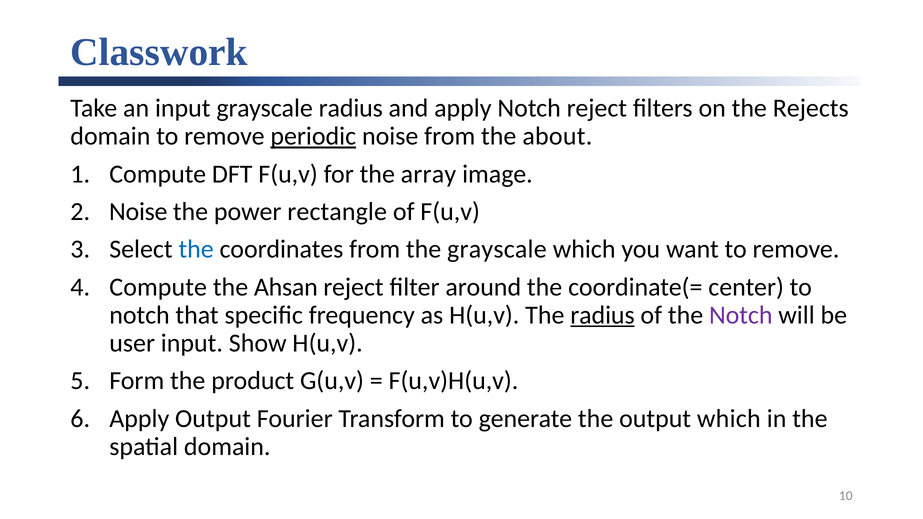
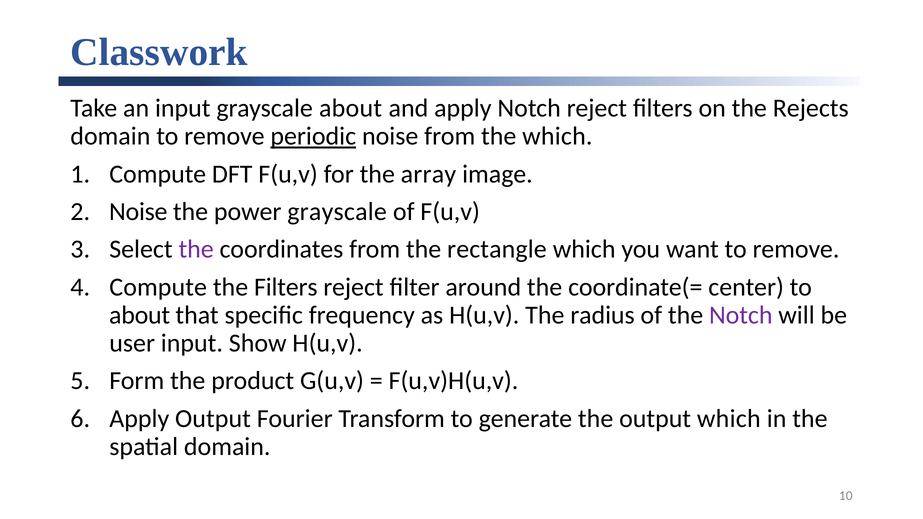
grayscale radius: radius -> about (351, 108)
the about: about -> which (557, 136)
power rectangle: rectangle -> grayscale (337, 212)
the colour: blue -> purple (196, 249)
the grayscale: grayscale -> rectangle (497, 249)
the Ahsan: Ahsan -> Filters (286, 287)
notch: notch -> about (140, 315)
radius underline: present -> none (602, 315)
